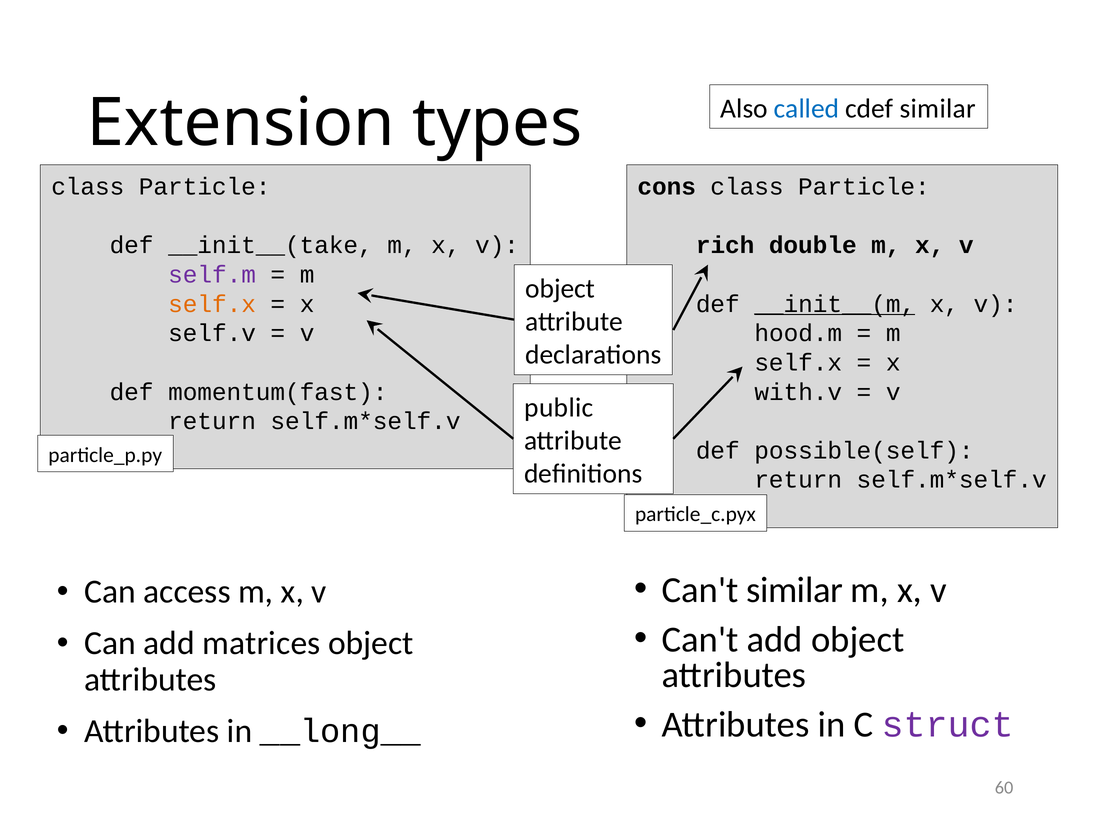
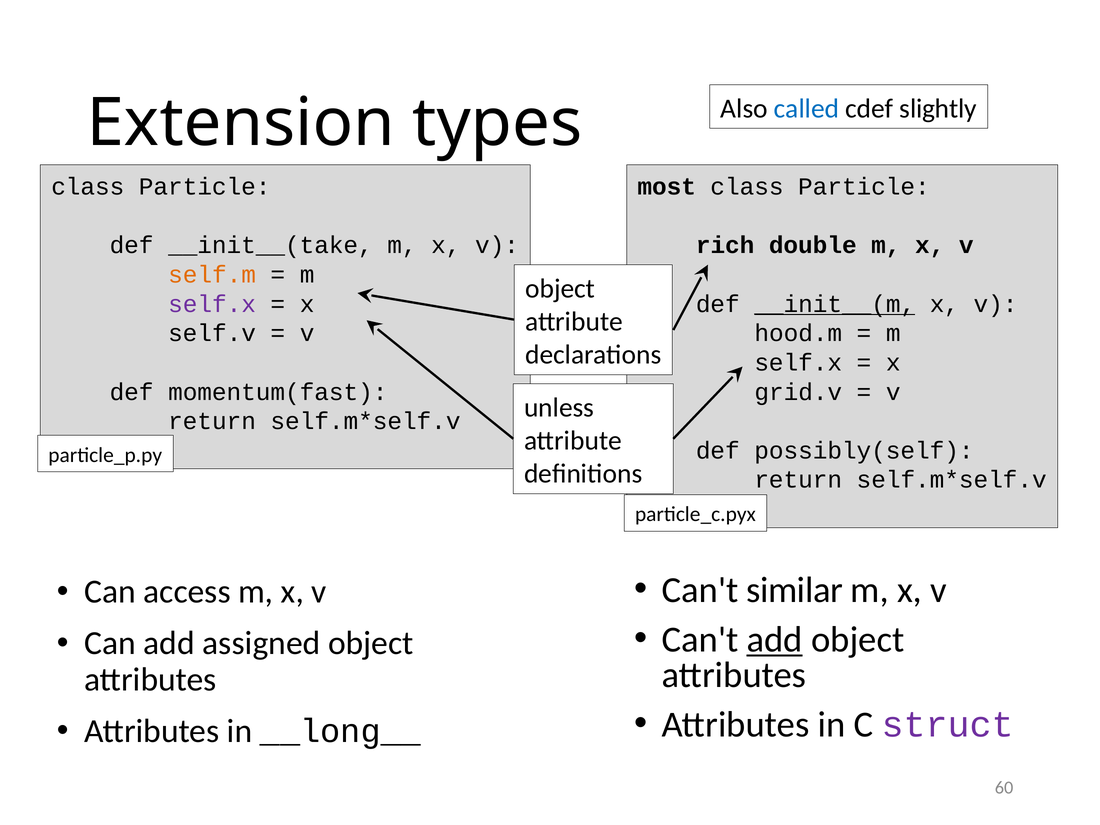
cdef similar: similar -> slightly (938, 108)
cons: cons -> most (667, 187)
self.m colour: purple -> orange (212, 275)
self.x colour: orange -> purple (212, 304)
with.v: with.v -> grid.v (798, 392)
public: public -> unless (559, 408)
possible(self: possible(self -> possibly(self (864, 451)
add underline: none -> present (775, 640)
matrices: matrices -> assigned (261, 643)
